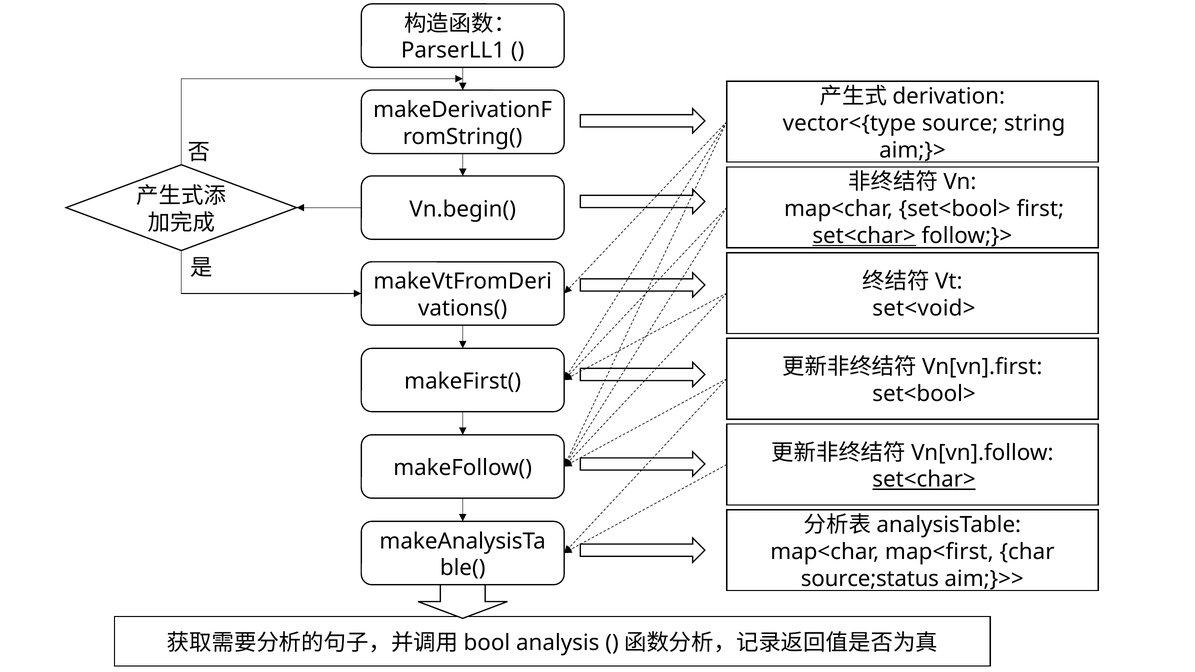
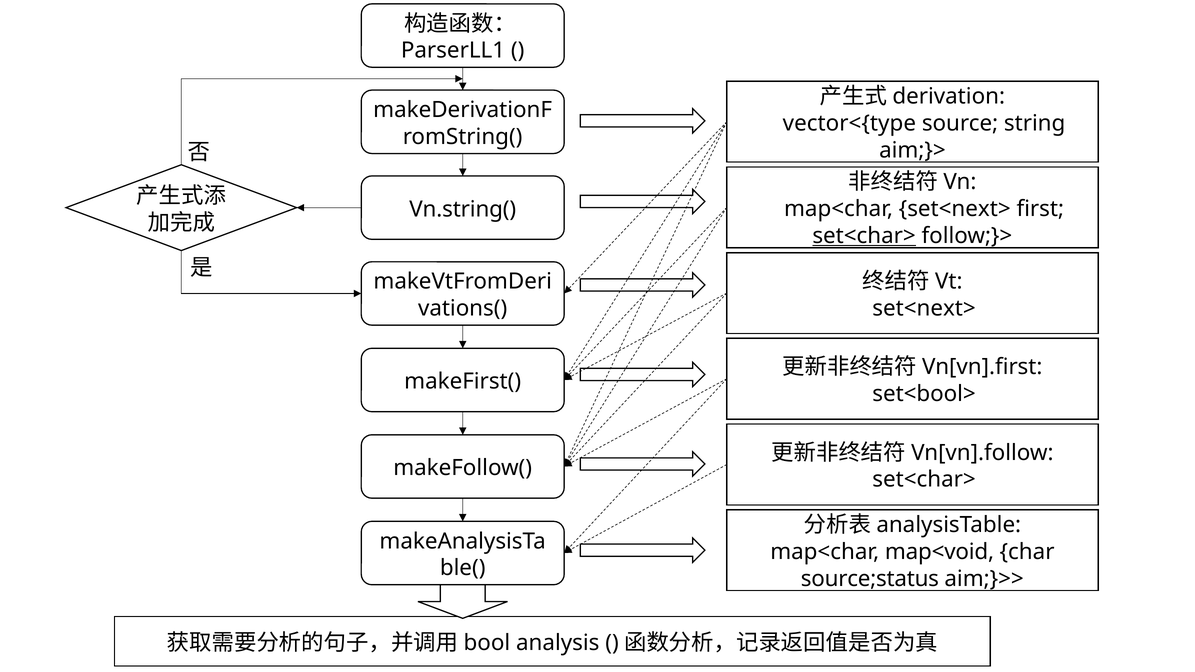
map<char set<bool>: set<bool> -> set<next> (955, 209)
Vn.begin(: Vn.begin( -> Vn.string( (463, 209)
set<void>: set<void> -> set<next> (924, 308)
set<char> underline: present -> none (924, 480)
map<first: map<first -> map<void (939, 552)
